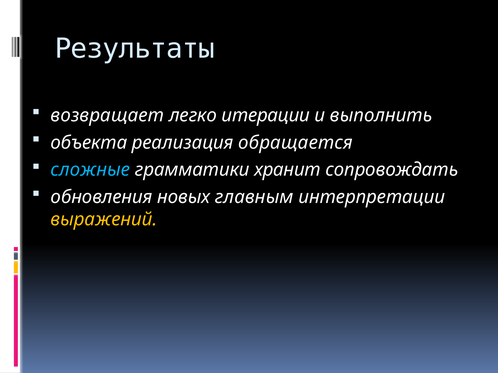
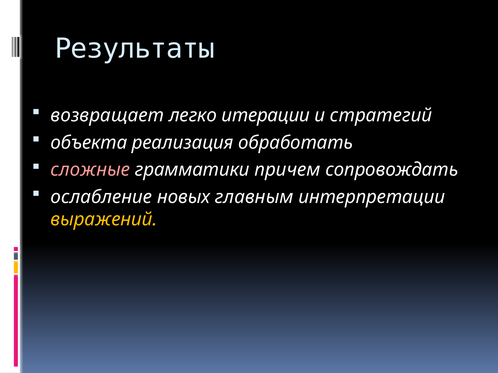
выполнить: выполнить -> стратегий (381, 115)
обращается: обращается -> обработать (296, 143)
сложные colour: light blue -> pink (90, 170)
хранит: хранит -> причем (287, 170)
обновления: обновления -> ослабление (101, 197)
